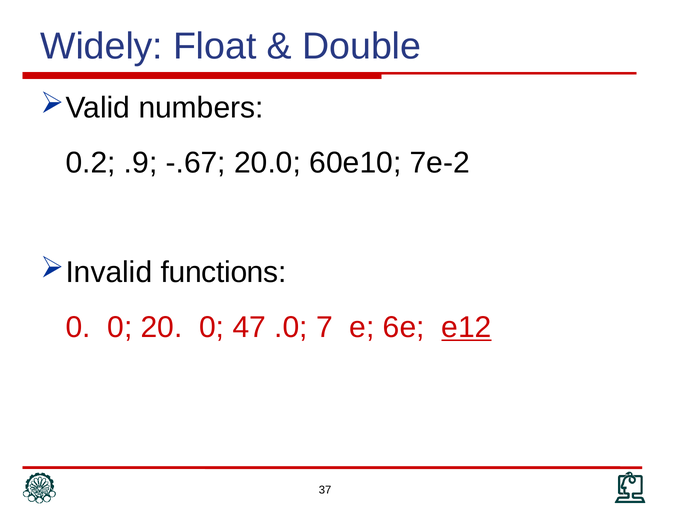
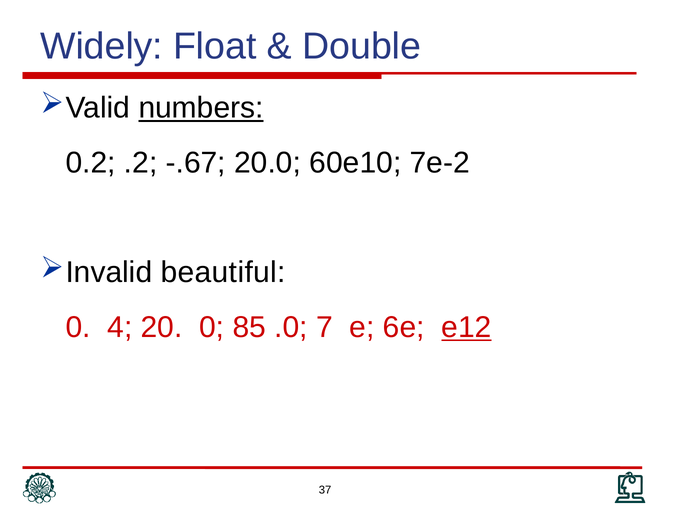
numbers underline: none -> present (201, 108)
.9: .9 -> .2 (141, 163)
functions: functions -> beautiful (223, 272)
0 0: 0 -> 4 (120, 327)
47: 47 -> 85 (249, 327)
